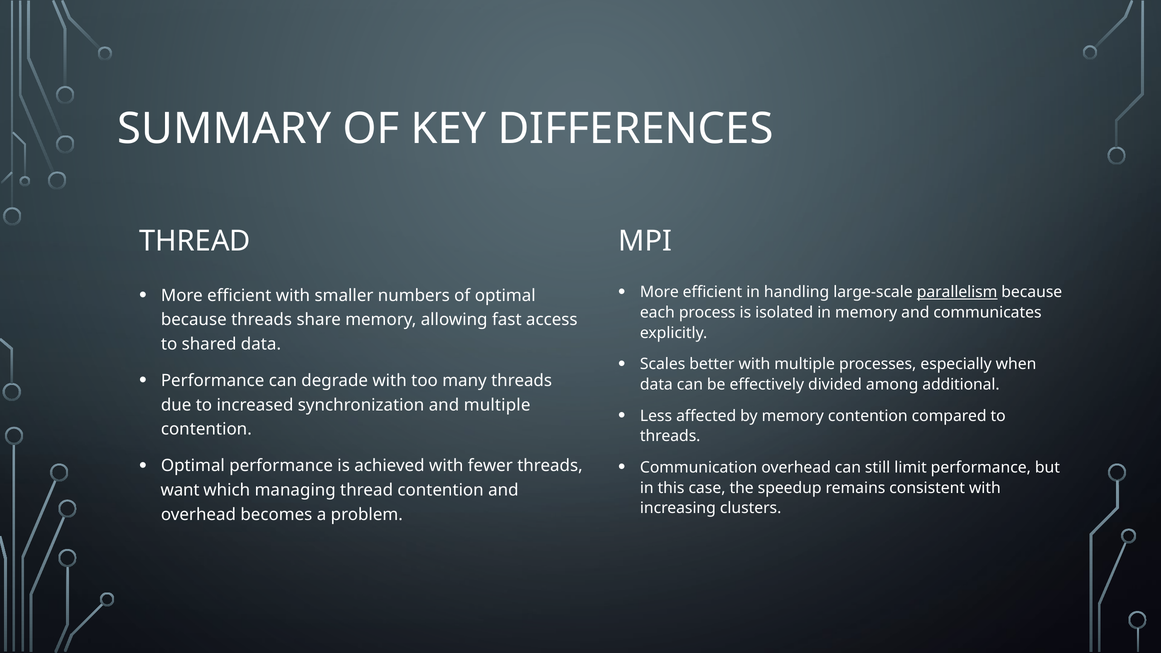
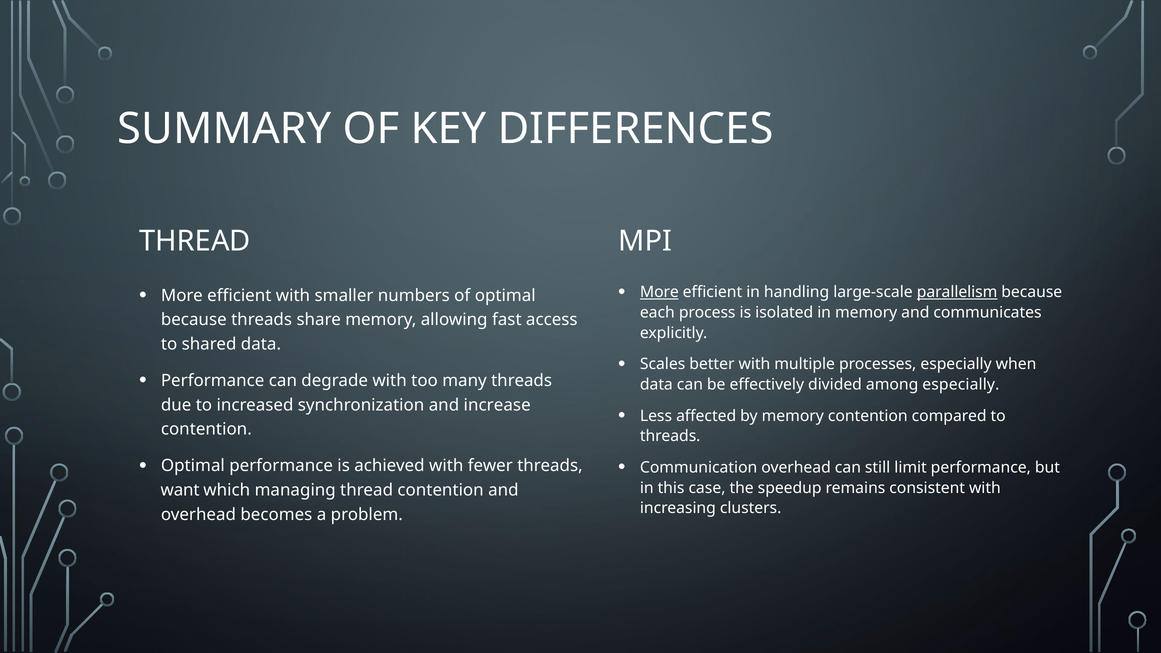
More underline: none -> present (659, 292)
among additional: additional -> especially (961, 385)
and multiple: multiple -> increase (497, 405)
